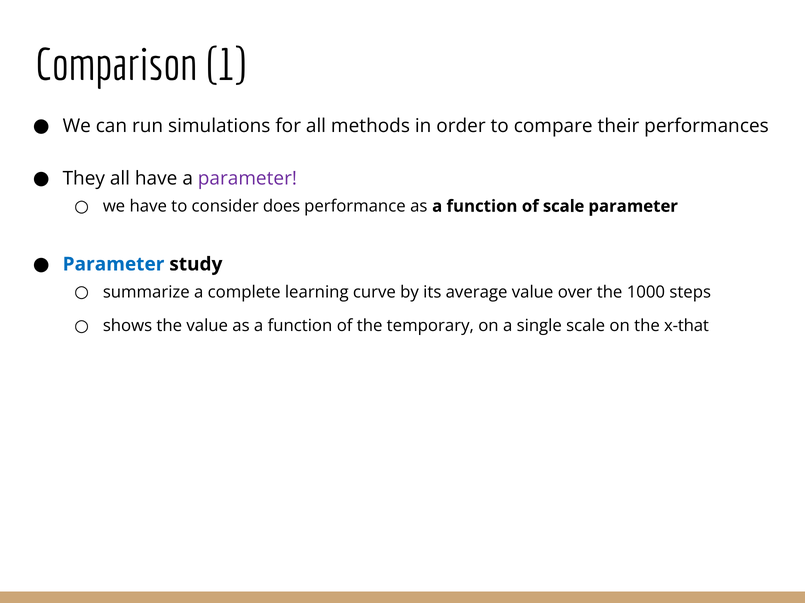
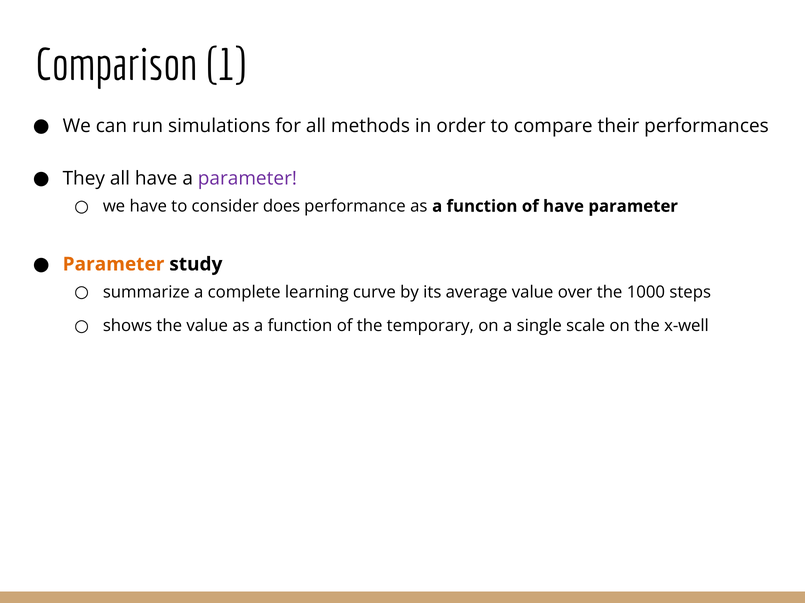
of scale: scale -> have (563, 206)
Parameter colour: blue -> orange (113, 264)
x-that: x-that -> x-well (686, 326)
